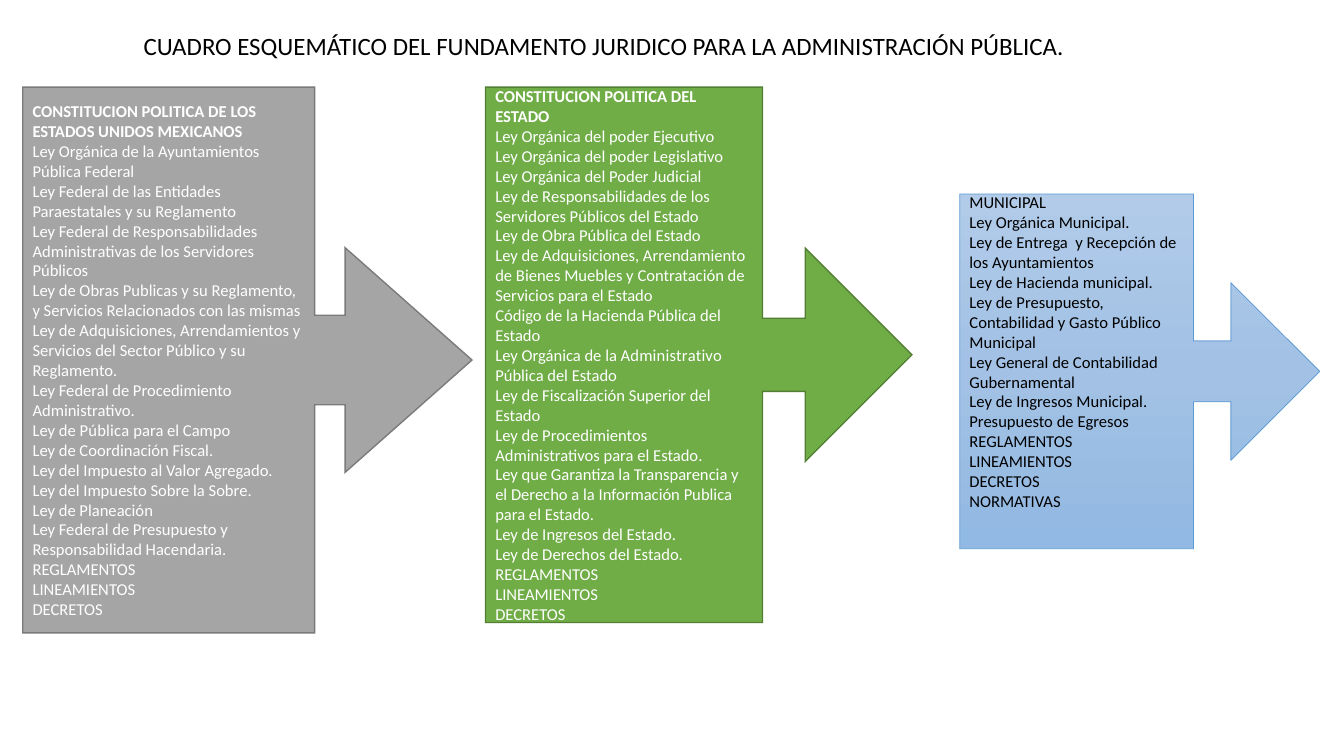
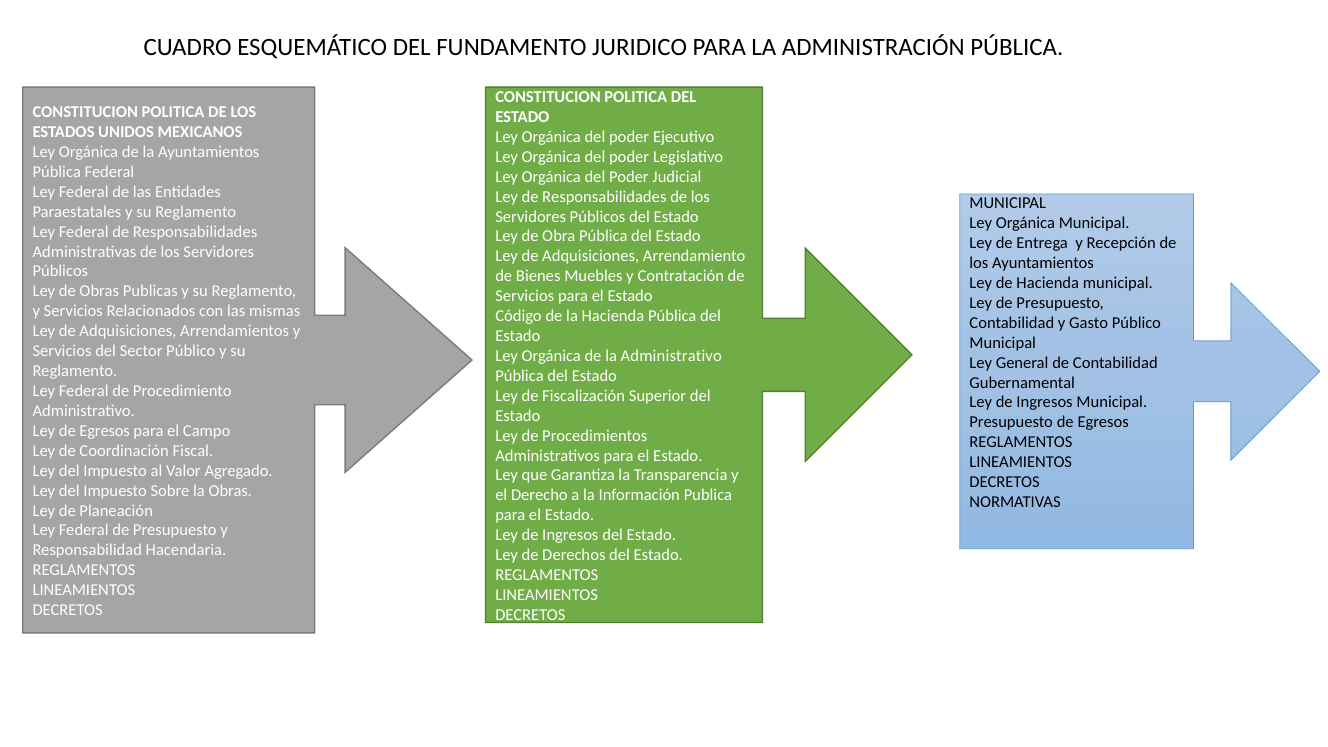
Ley de Pública: Pública -> Egresos (105, 431)
la Sobre: Sobre -> Obras (230, 491)
